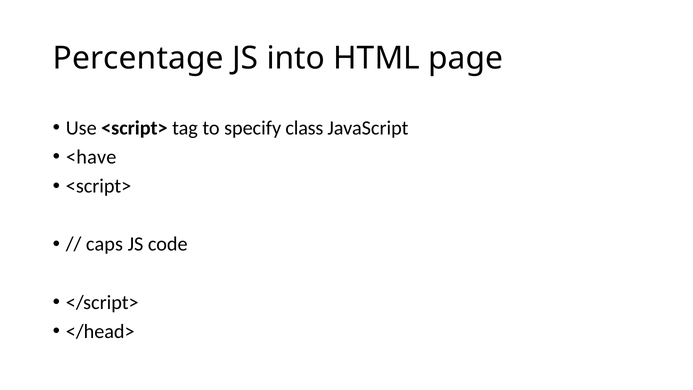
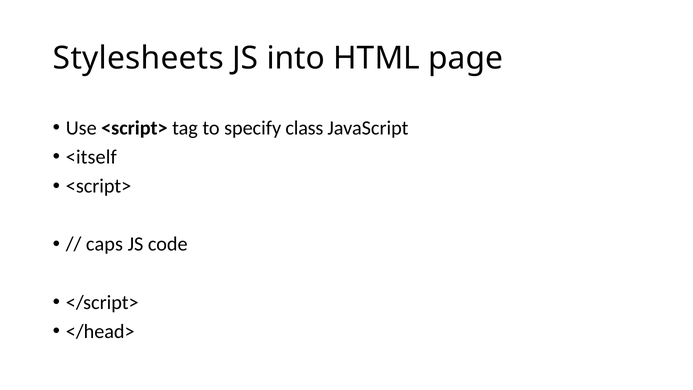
Percentage: Percentage -> Stylesheets (138, 58)
<have: <have -> <itself (91, 157)
